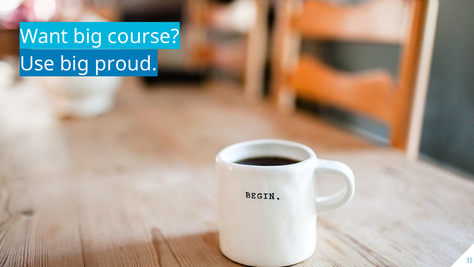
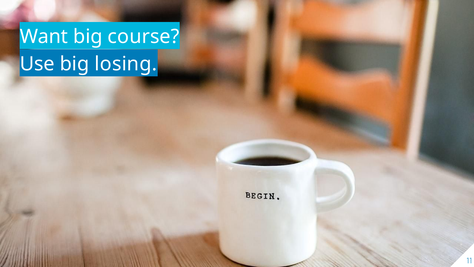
proud: proud -> losing (126, 64)
